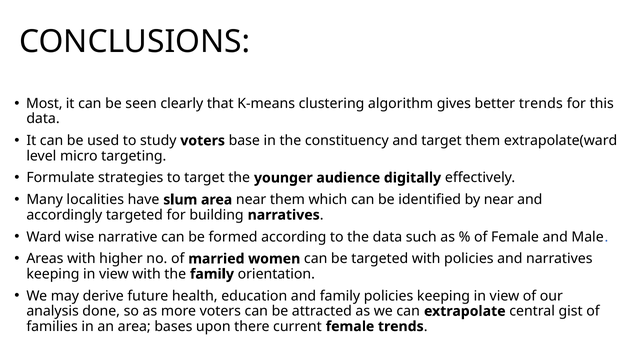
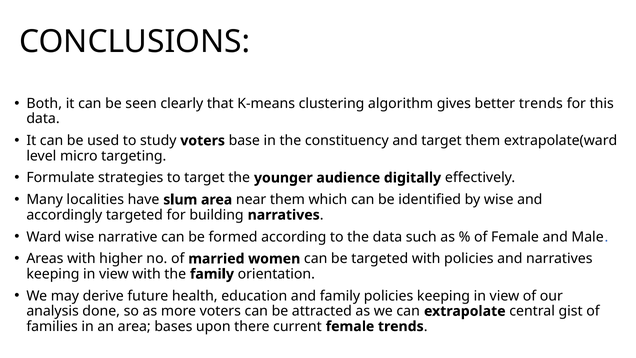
Most: Most -> Both (44, 103)
by near: near -> wise (499, 200)
